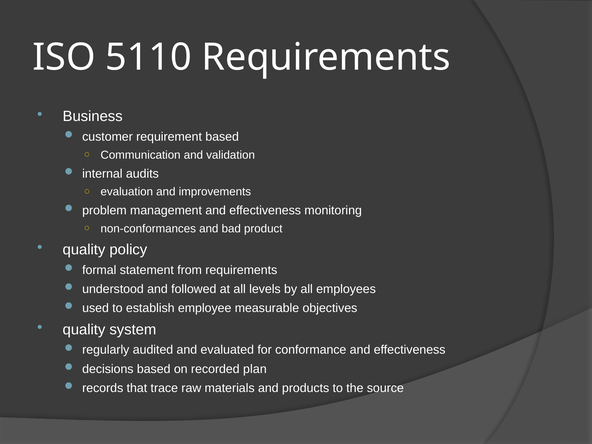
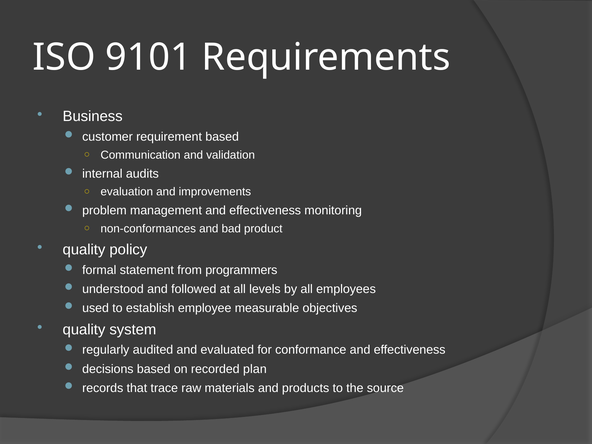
5110: 5110 -> 9101 (149, 57)
from requirements: requirements -> programmers (241, 270)
